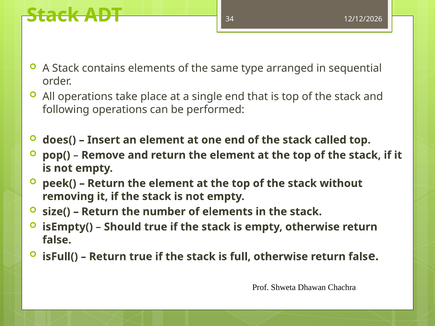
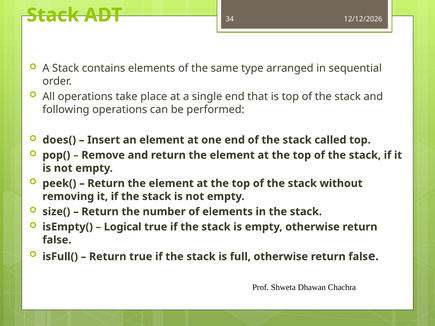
Should: Should -> Logical (123, 227)
